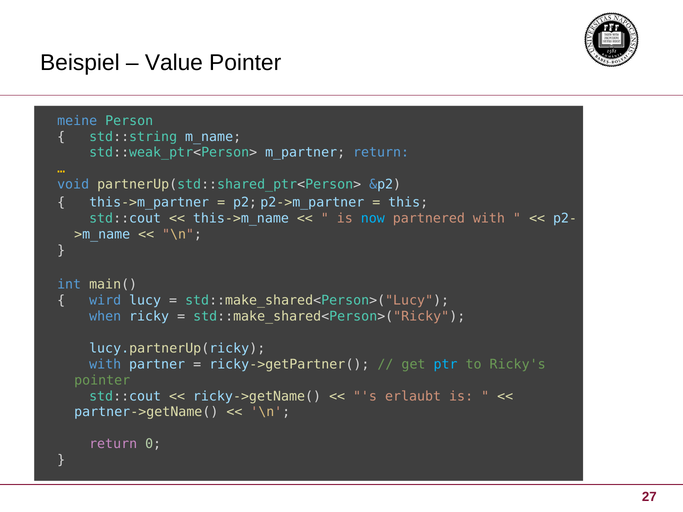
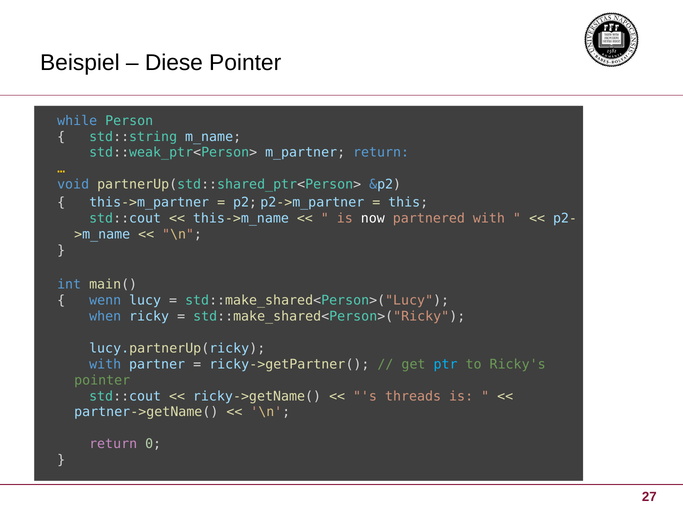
Value: Value -> Diese (174, 63)
meine: meine -> while (77, 121)
now colour: light blue -> white (373, 219)
wird: wird -> wenn (105, 301)
erlaubt: erlaubt -> threads (413, 396)
